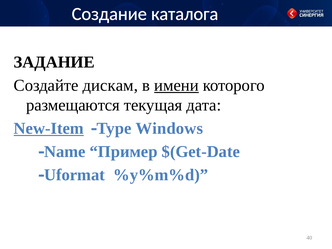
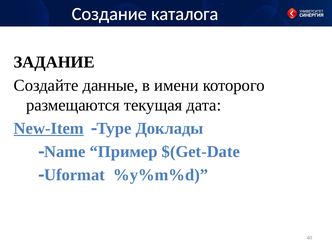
дискам: дискам -> данные (110, 85)
имени underline: present -> none (176, 85)
Windows: Windows -> Доклады (169, 128)
